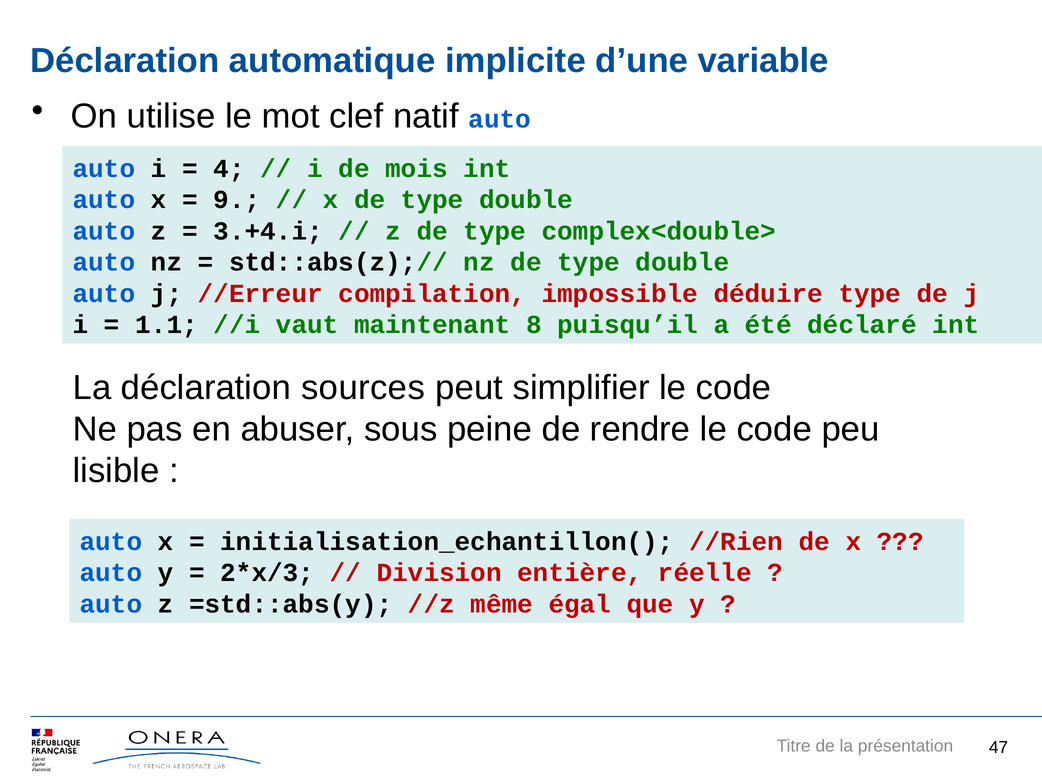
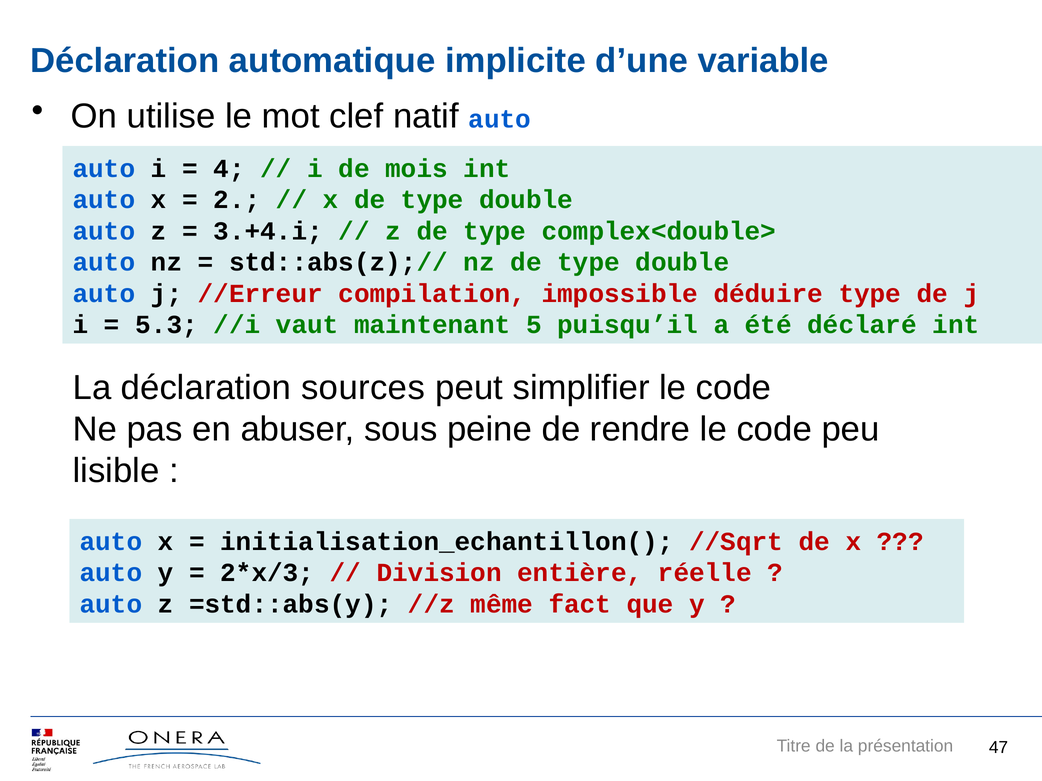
9: 9 -> 2 (237, 200)
1.1: 1.1 -> 5.3 (167, 325)
8: 8 -> 5 (534, 325)
//Rien: //Rien -> //Sqrt (736, 542)
égal: égal -> fact (580, 604)
